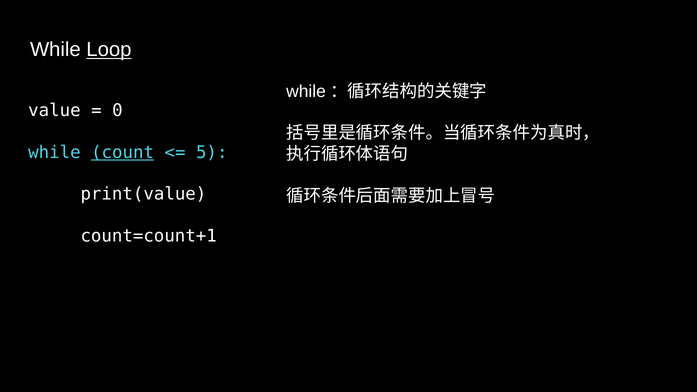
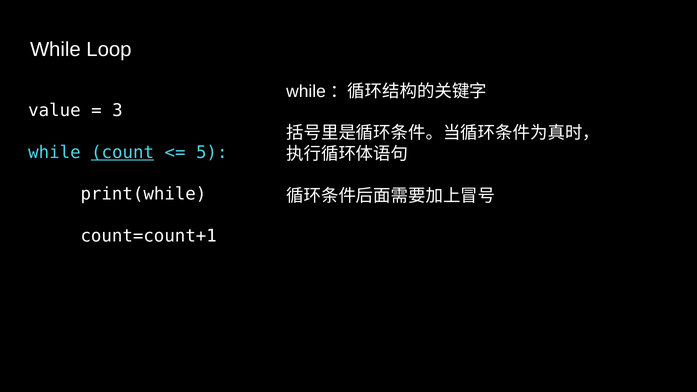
Loop underline: present -> none (109, 50)
0: 0 -> 3 (117, 111)
print(value: print(value -> print(while (143, 194)
